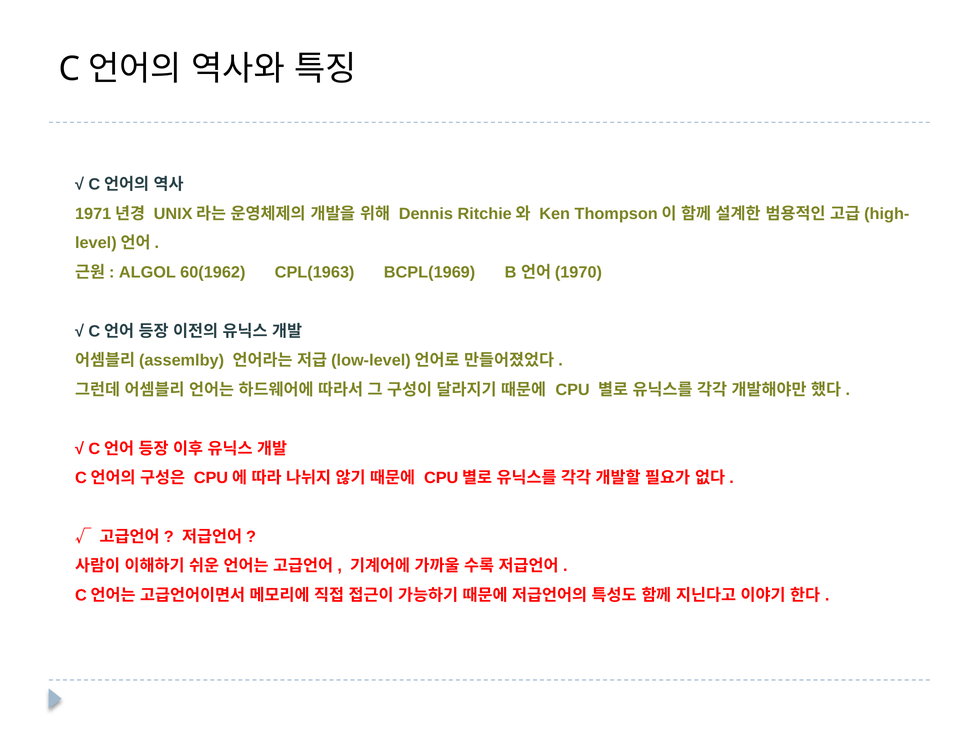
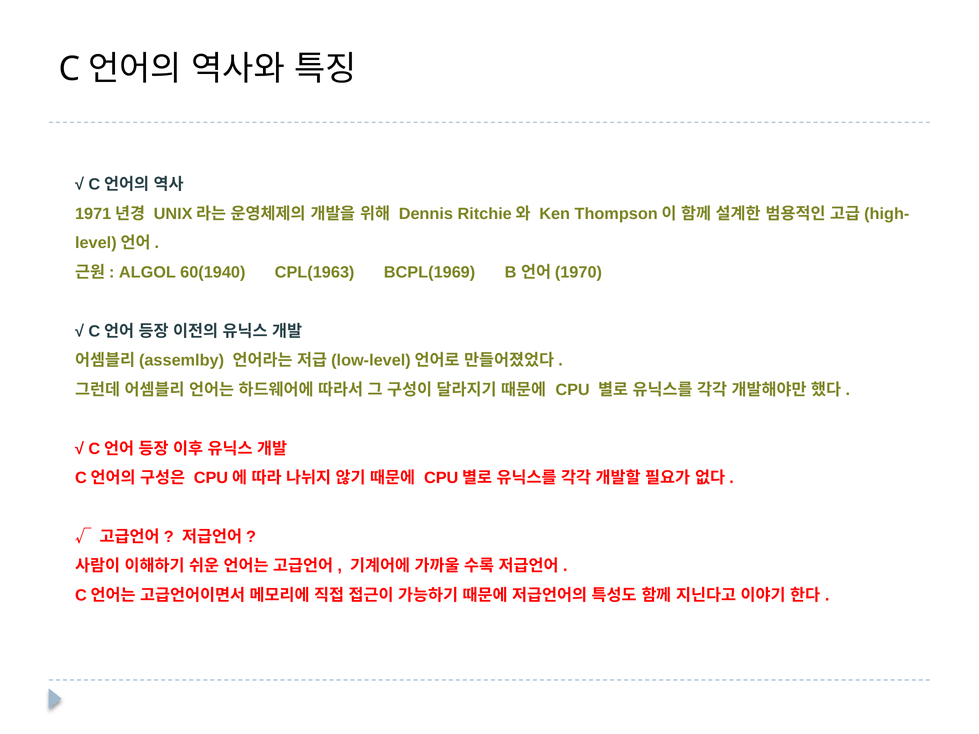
60(1962: 60(1962 -> 60(1940 (213, 273)
